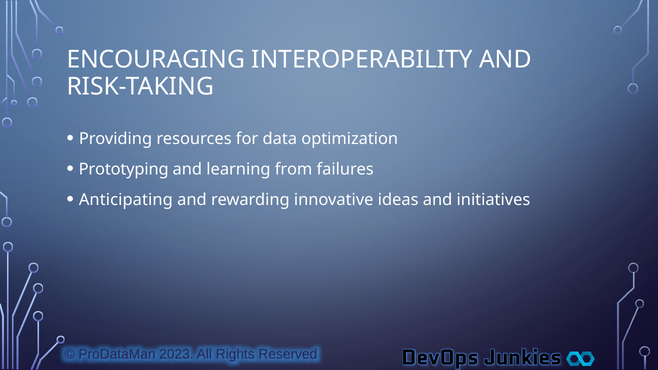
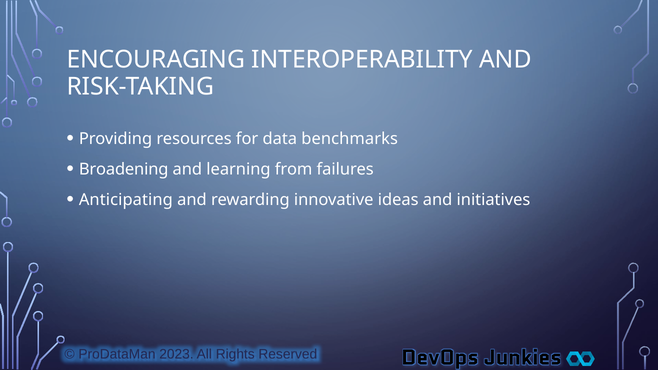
optimization: optimization -> benchmarks (350, 139)
Prototyping: Prototyping -> Broadening (124, 169)
